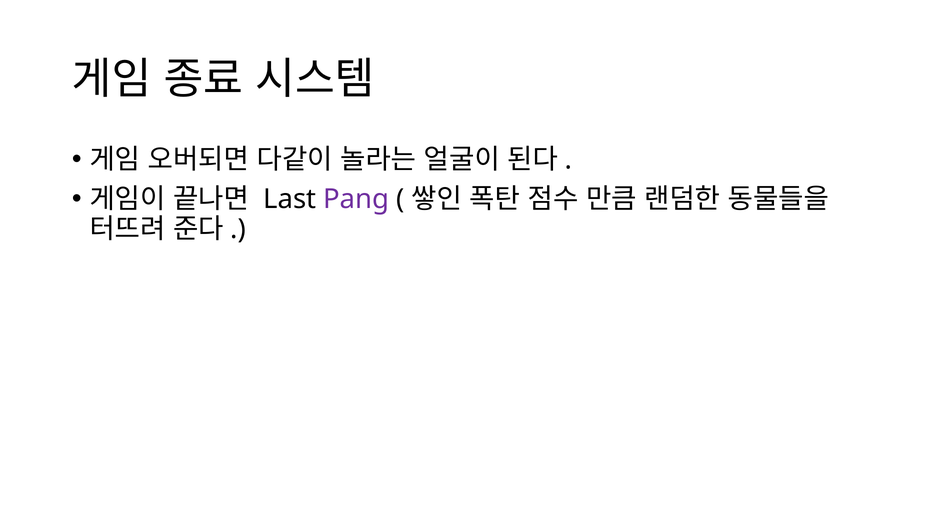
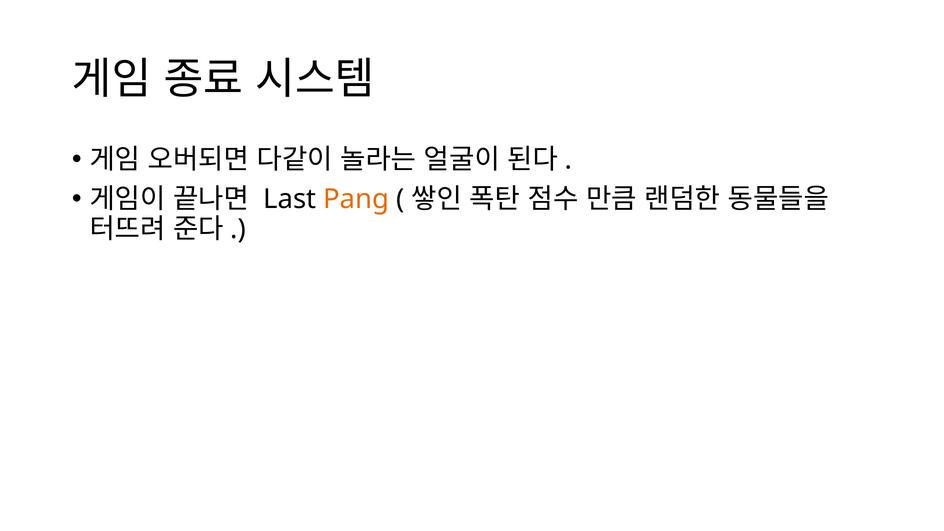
Pang colour: purple -> orange (356, 199)
